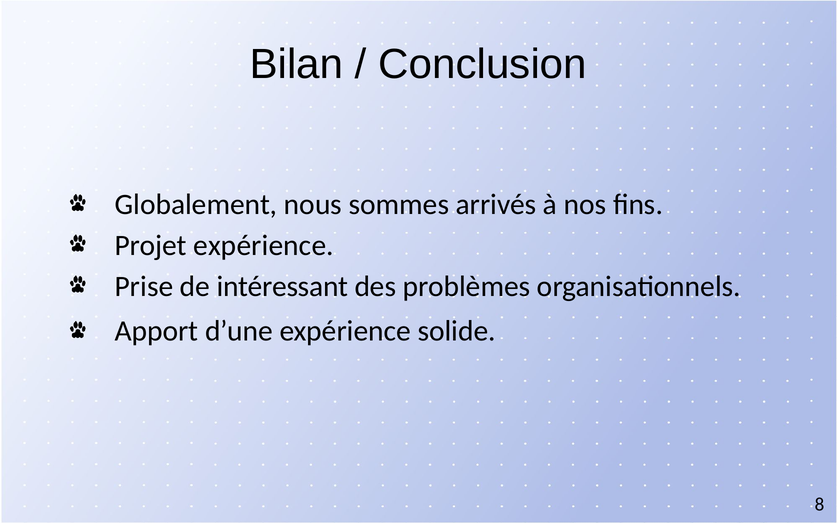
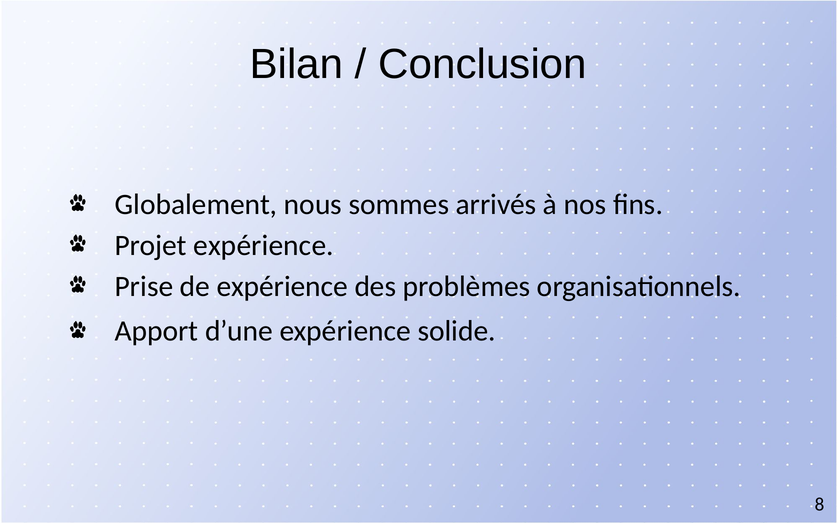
de intéressant: intéressant -> expérience (282, 286)
